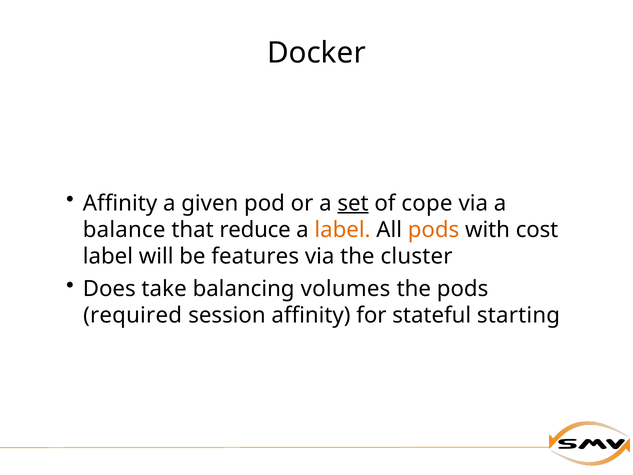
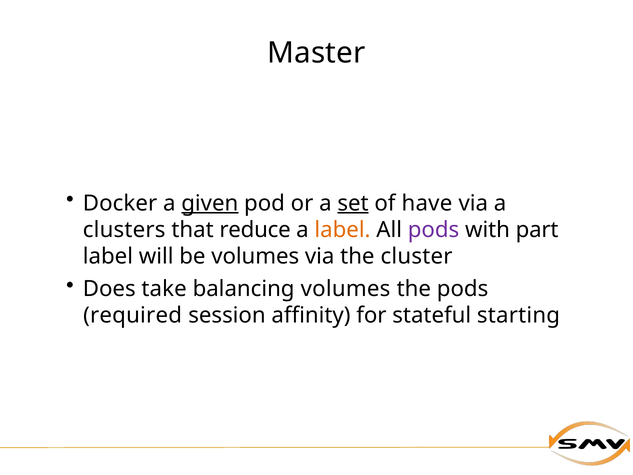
Docker: Docker -> Master (316, 53)
Affinity: Affinity -> Docker (120, 203)
given underline: none -> present (210, 203)
cope: cope -> have (427, 203)
balance: balance -> clusters (124, 230)
pods colour: orange -> purple (434, 230)
cost: cost -> part (537, 230)
be features: features -> volumes (255, 256)
